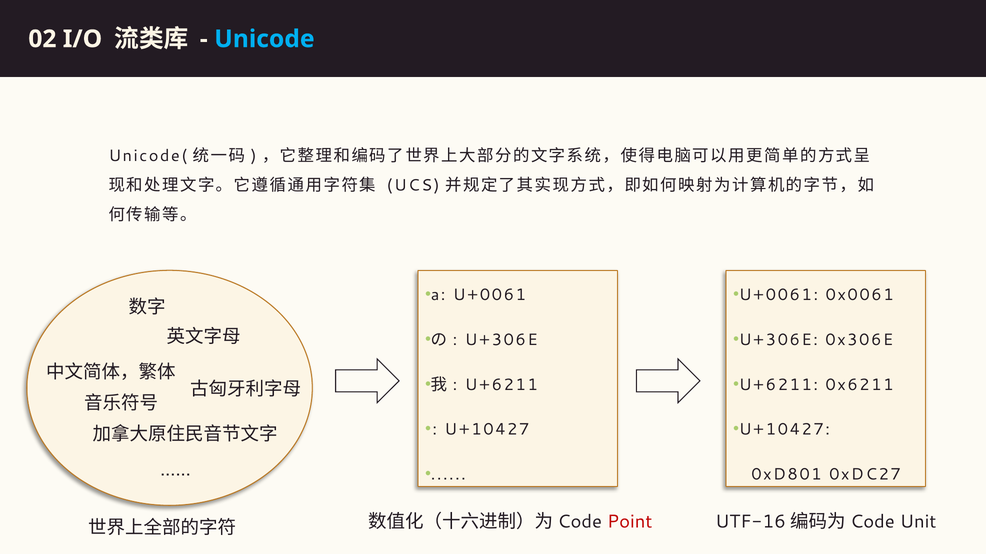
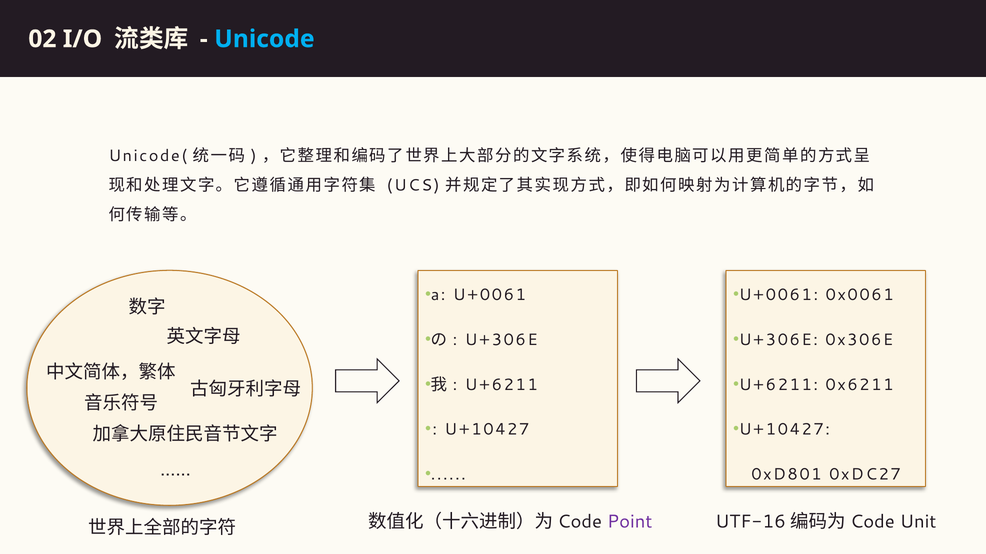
Point colour: red -> purple (630, 522)
